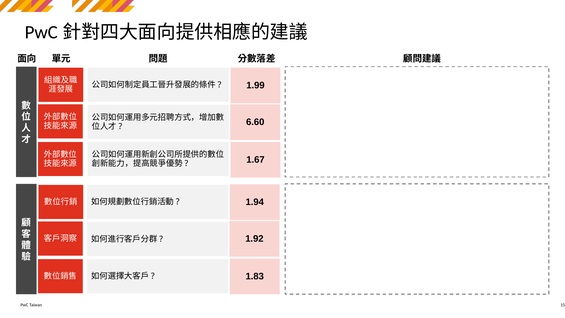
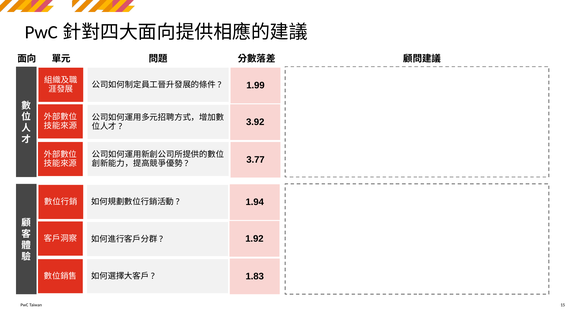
6.60: 6.60 -> 3.92 (255, 122)
1.67: 1.67 -> 3.77 (256, 160)
